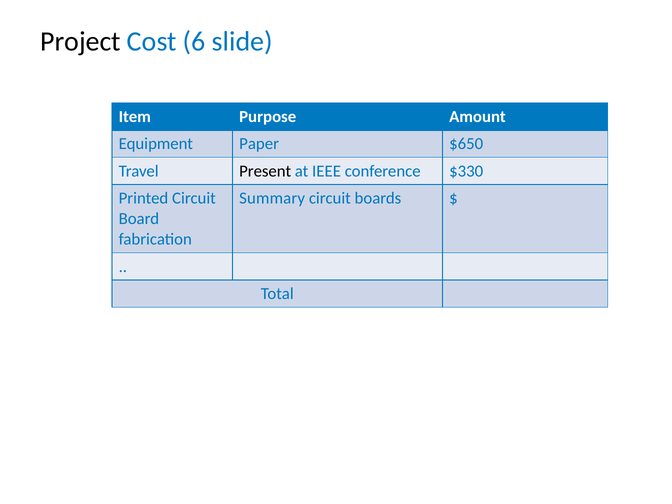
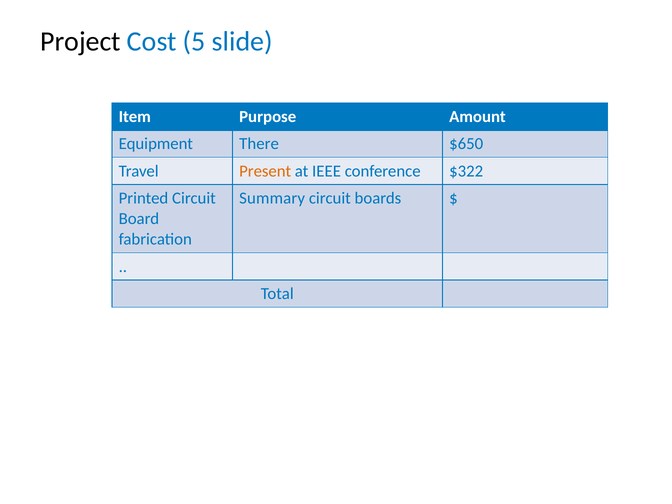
6: 6 -> 5 (194, 42)
Paper: Paper -> There (259, 144)
Present colour: black -> orange (265, 171)
$330: $330 -> $322 (466, 171)
